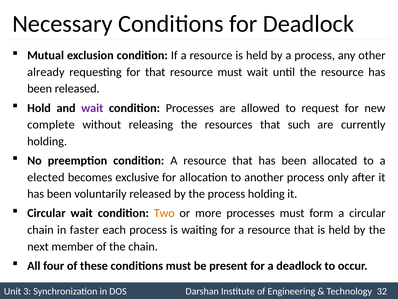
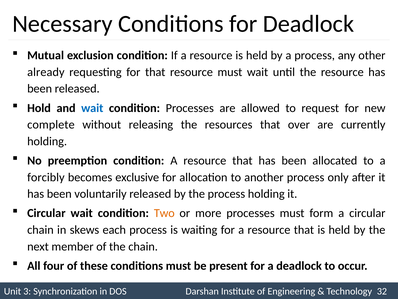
wait colour: purple -> blue (92, 108)
such: such -> over (299, 124)
elected: elected -> forcibly (46, 177)
faster: faster -> skews (84, 229)
